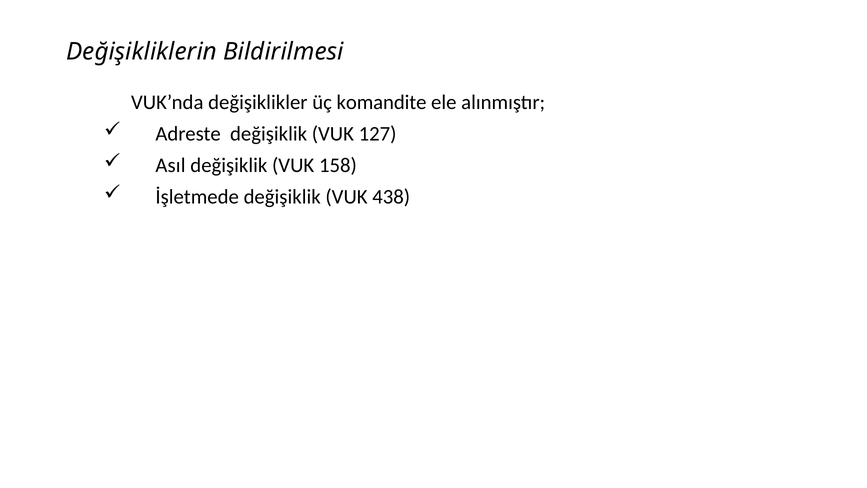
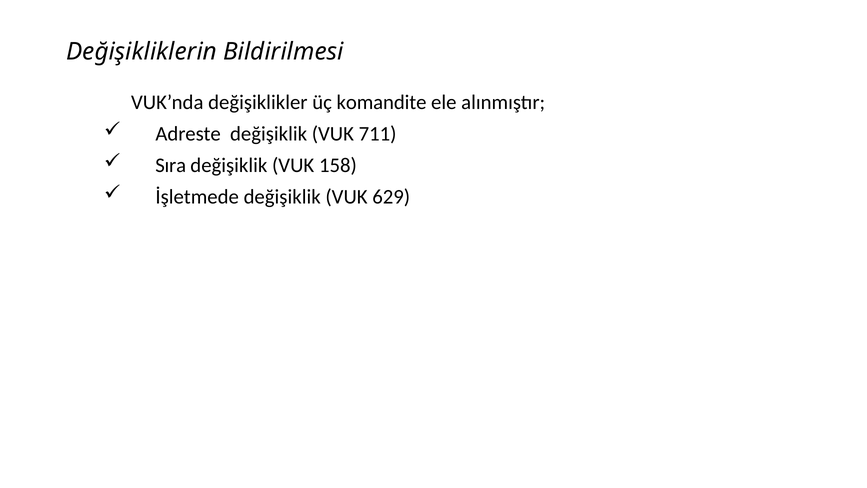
127: 127 -> 711 (378, 134)
Asıl: Asıl -> Sıra (171, 165)
438: 438 -> 629 (391, 197)
